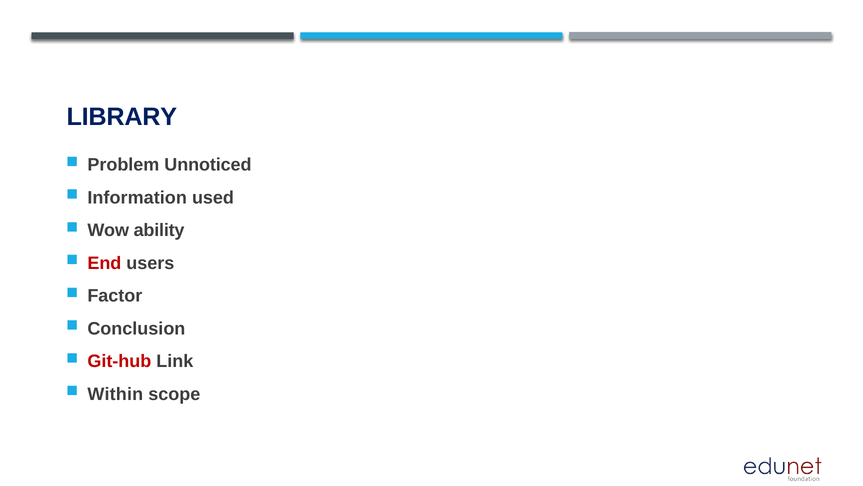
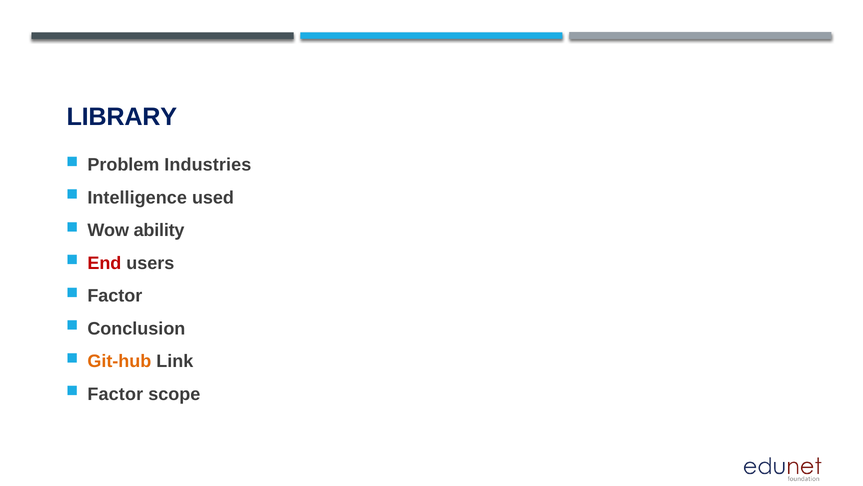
Unnoticed: Unnoticed -> Industries (208, 165)
Information: Information -> Intelligence (137, 197)
Git-hub colour: red -> orange (119, 361)
Within: Within -> Factor (115, 394)
